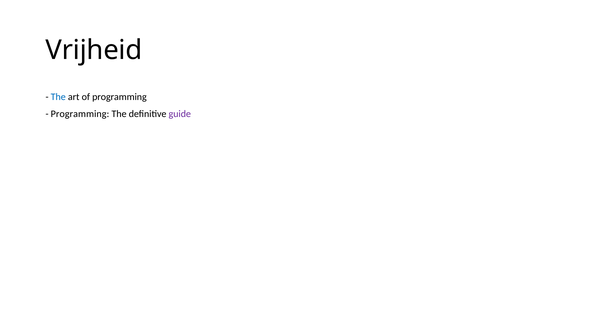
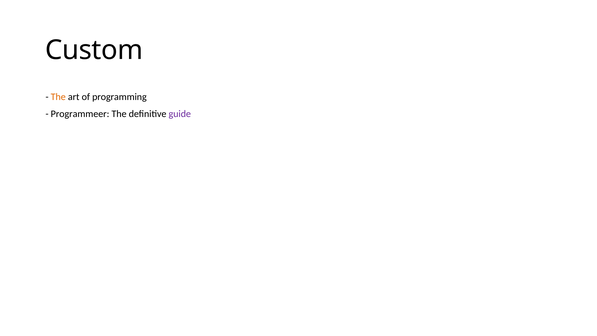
Vrijheid: Vrijheid -> Custom (94, 50)
The colour: blue -> orange (58, 97)
Programming: Programming -> Programmeer (80, 114)
